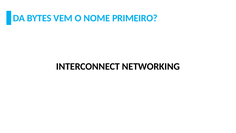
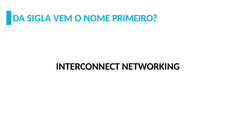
BYTES: BYTES -> SIGLA (39, 18)
